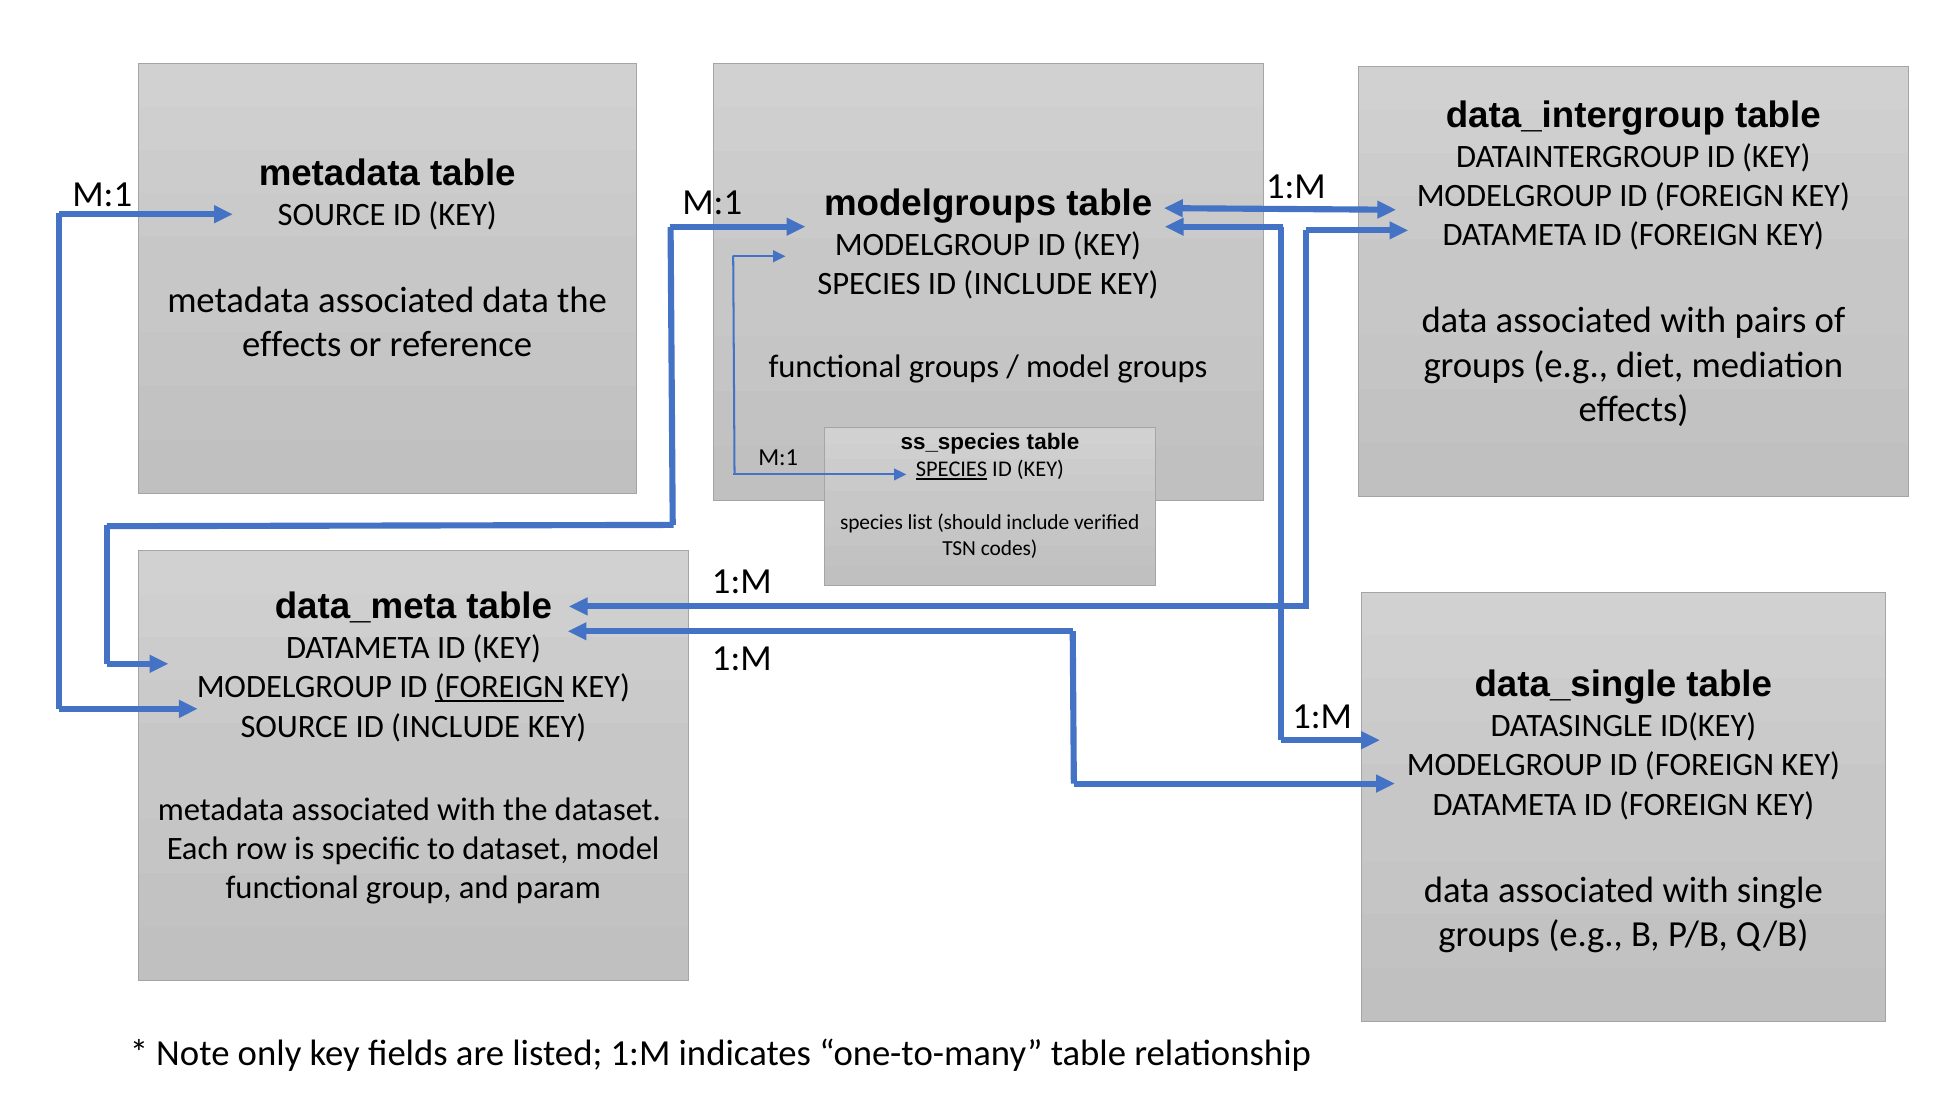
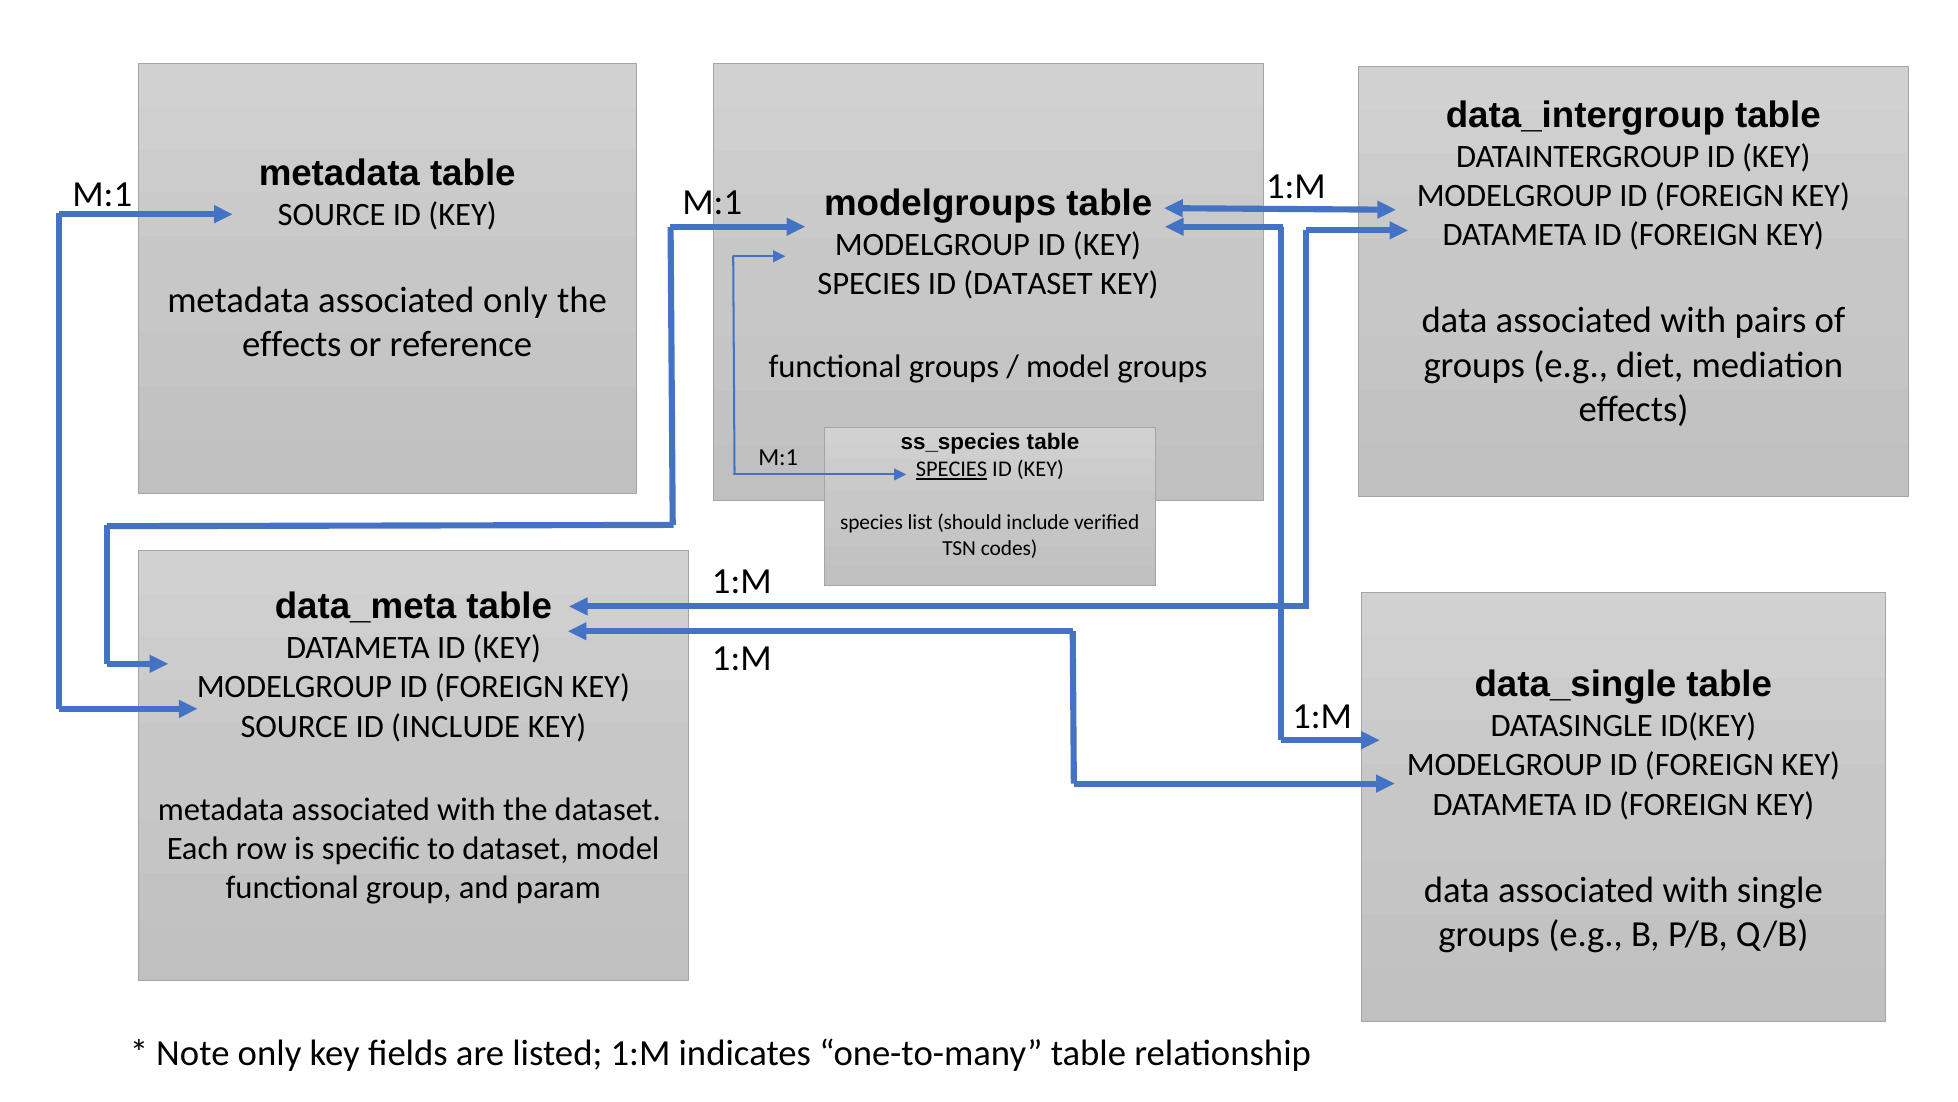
SPECIES ID INCLUDE: INCLUDE -> DATASET (1028, 284)
associated data: data -> only (515, 301)
FOREIGN underline: present -> none (499, 687)
